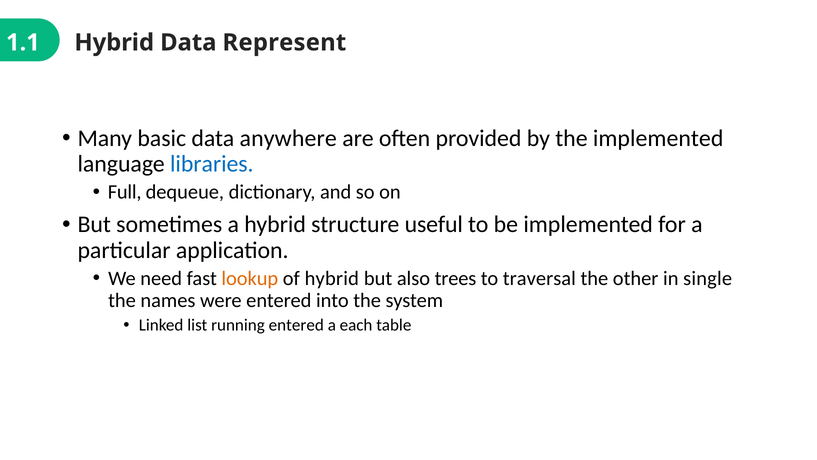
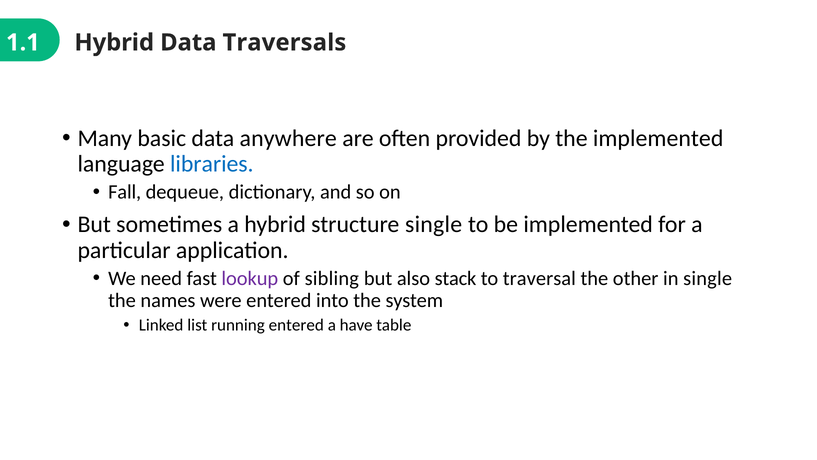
Represent: Represent -> Traversals (284, 42)
Full: Full -> Fall (125, 192)
structure useful: useful -> single (434, 224)
lookup colour: orange -> purple (250, 278)
of hybrid: hybrid -> sibling (332, 278)
trees: trees -> stack (456, 278)
each: each -> have (356, 325)
